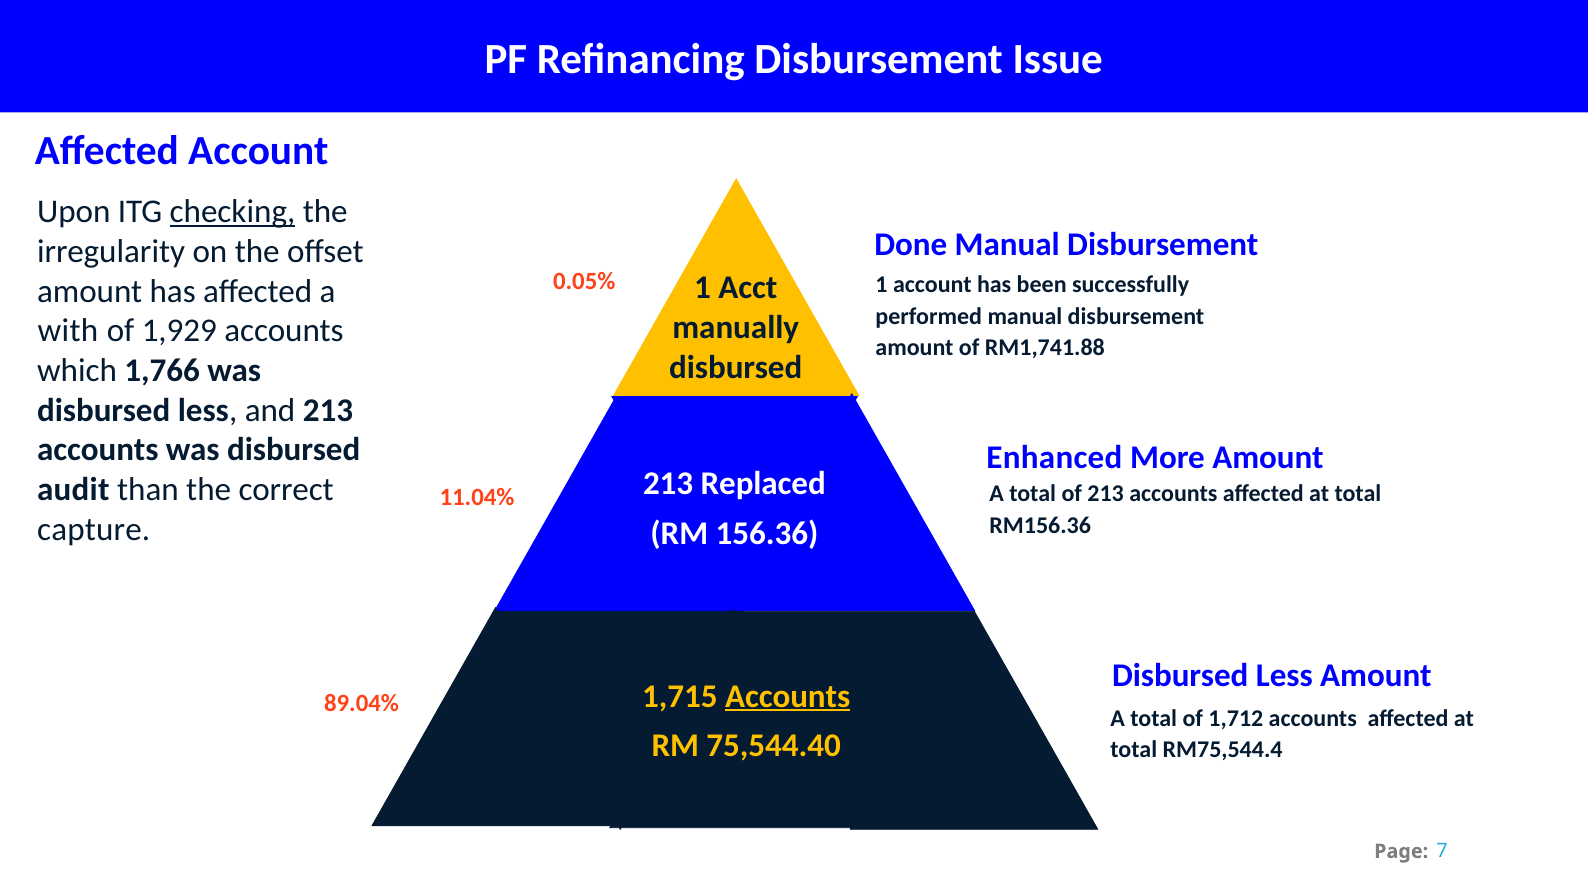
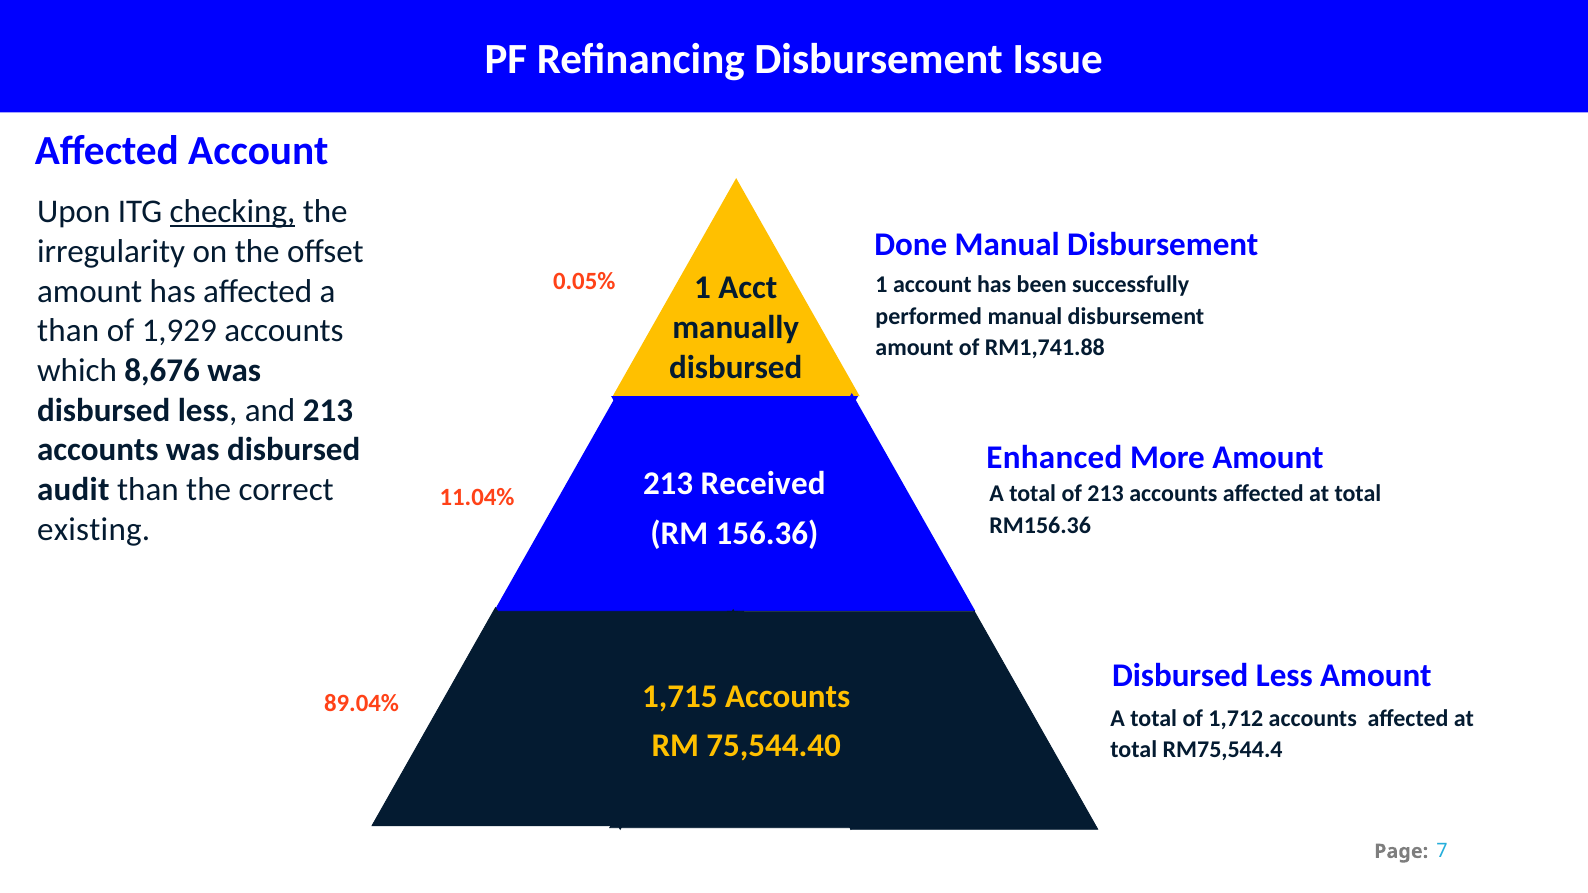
with: with -> than (68, 331)
1,766: 1,766 -> 8,676 (162, 371)
Replaced: Replaced -> Received (763, 484)
capture: capture -> existing (94, 530)
Accounts underline: present -> none (788, 696)
